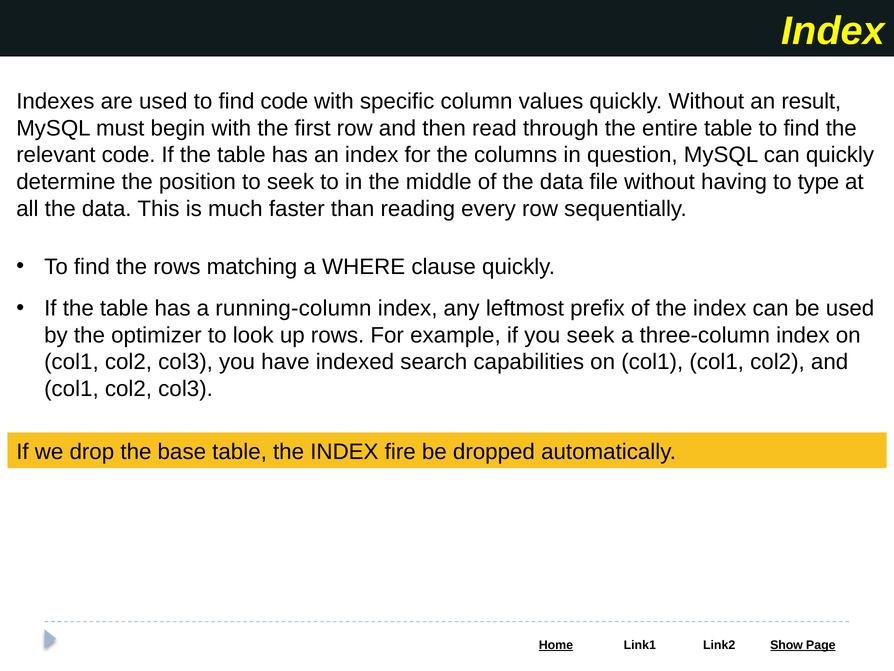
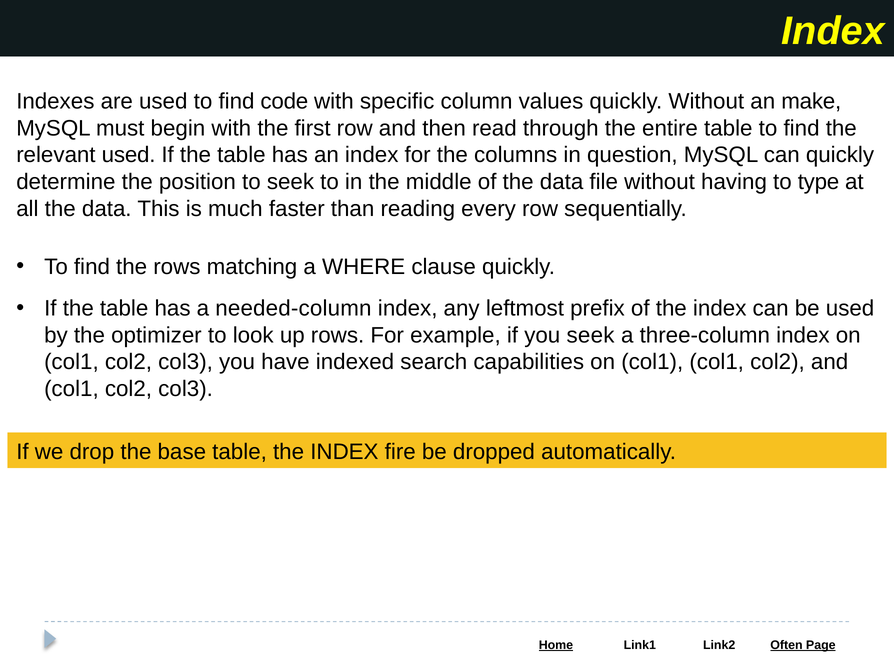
result: result -> make (811, 101)
relevant code: code -> used (129, 155)
running-column: running-column -> needed-column (293, 308)
Show: Show -> Often (786, 645)
